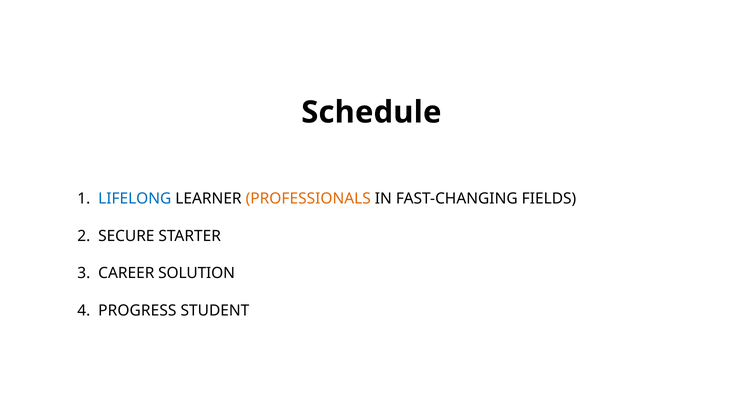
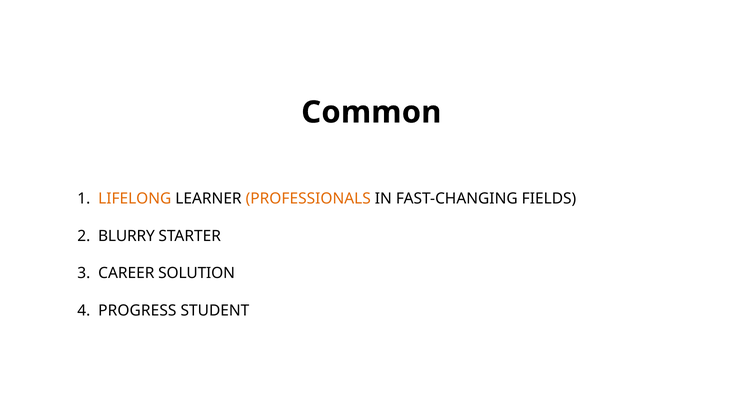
Schedule: Schedule -> Common (371, 112)
LIFELONG colour: blue -> orange (135, 199)
SECURE: SECURE -> BLURRY (126, 236)
